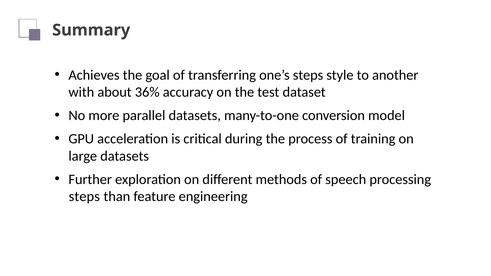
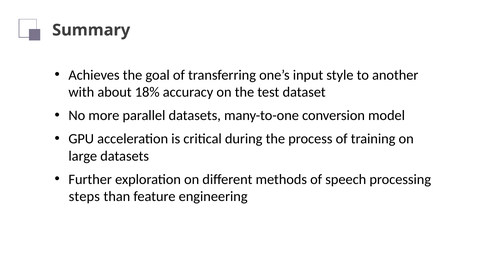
one’s steps: steps -> input (308, 75)
36%: 36% -> 18% (147, 92)
